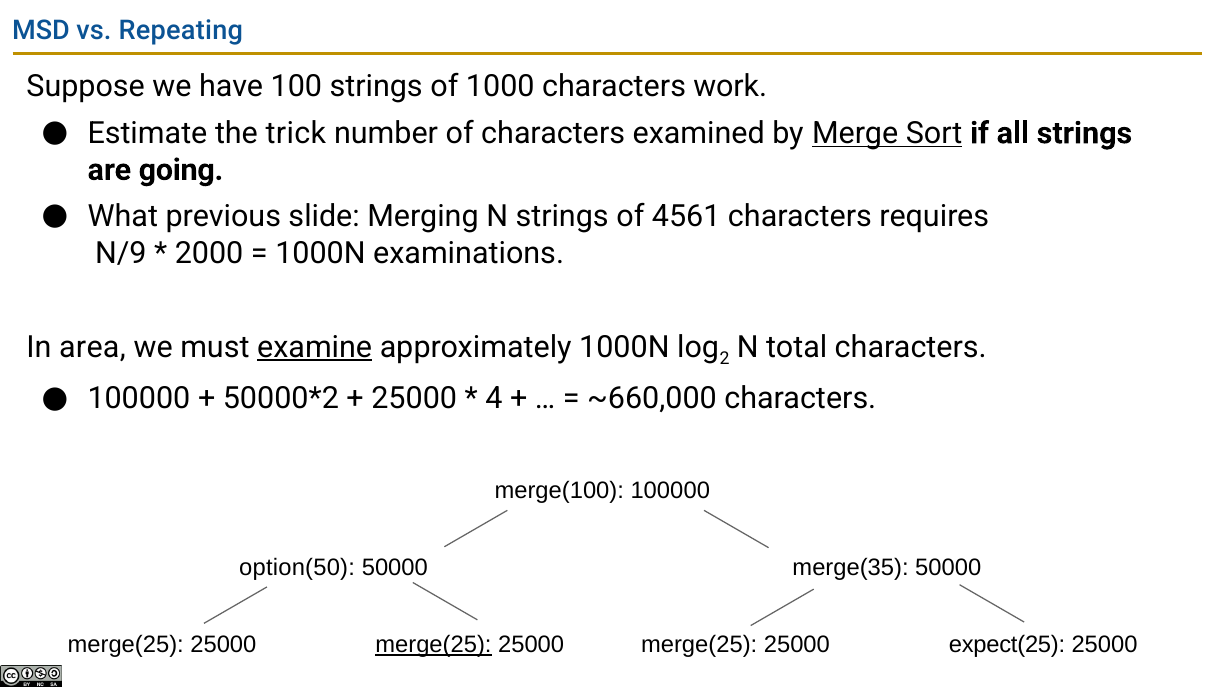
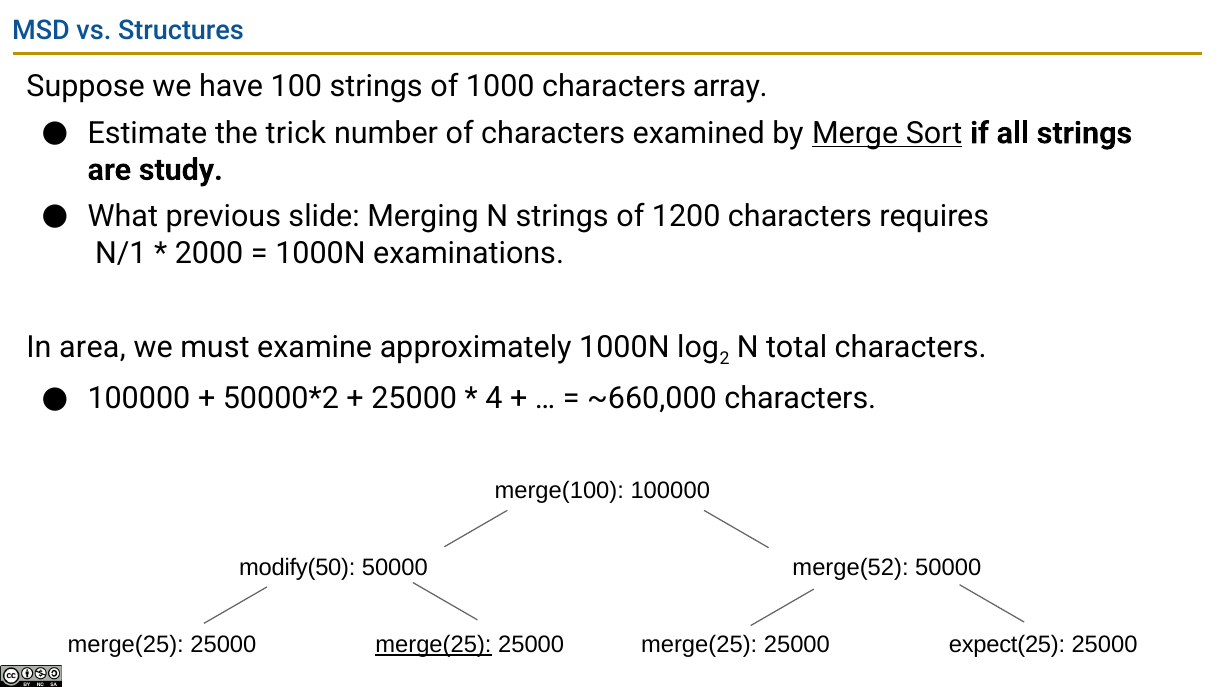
Repeating: Repeating -> Structures (181, 30)
work: work -> array (730, 86)
going: going -> study (181, 170)
4561: 4561 -> 1200 (686, 217)
N/9: N/9 -> N/1 (121, 253)
examine underline: present -> none (315, 347)
option(50: option(50 -> modify(50 (297, 567)
merge(35: merge(35 -> merge(52 (851, 567)
